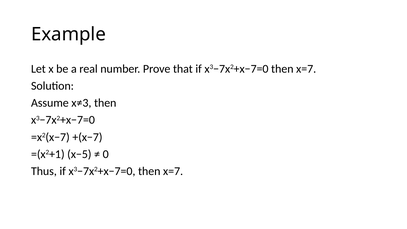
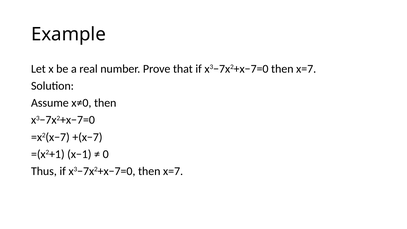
x≠3: x≠3 -> x≠0 (81, 103)
x−5: x−5 -> x−1 (79, 154)
